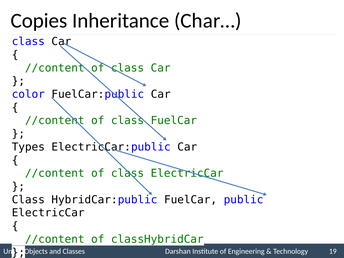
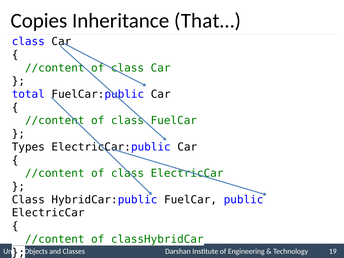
Char…: Char… -> That… (208, 21)
color: color -> total (28, 94)
